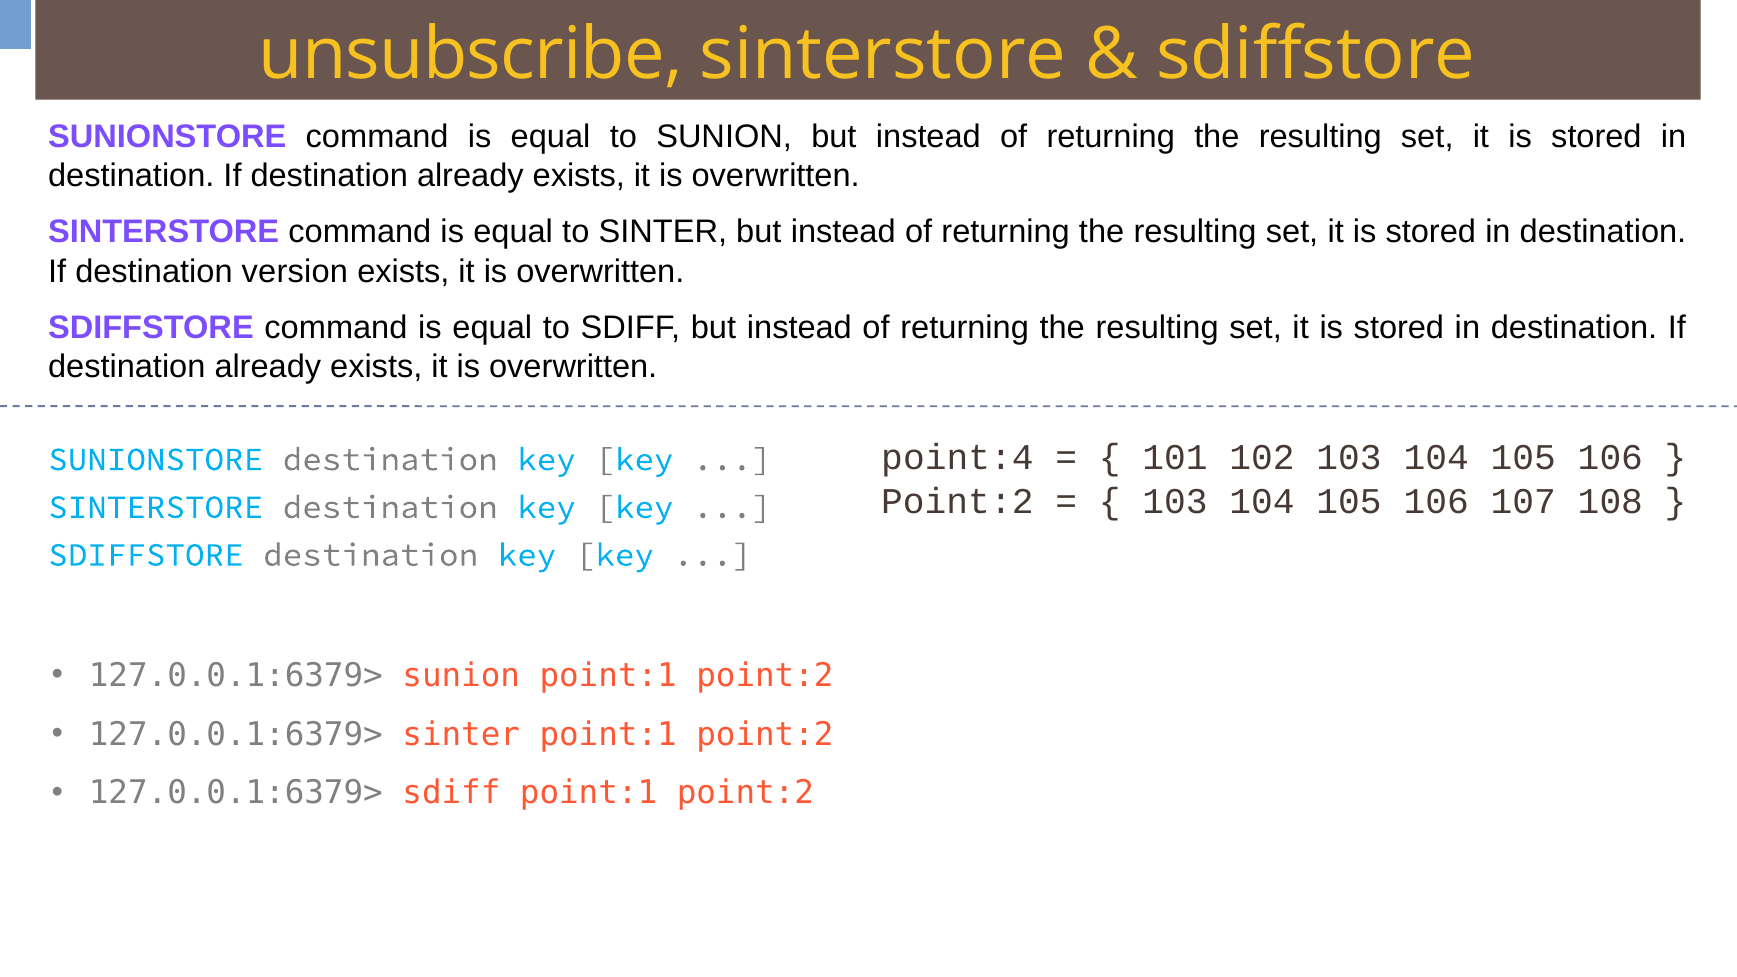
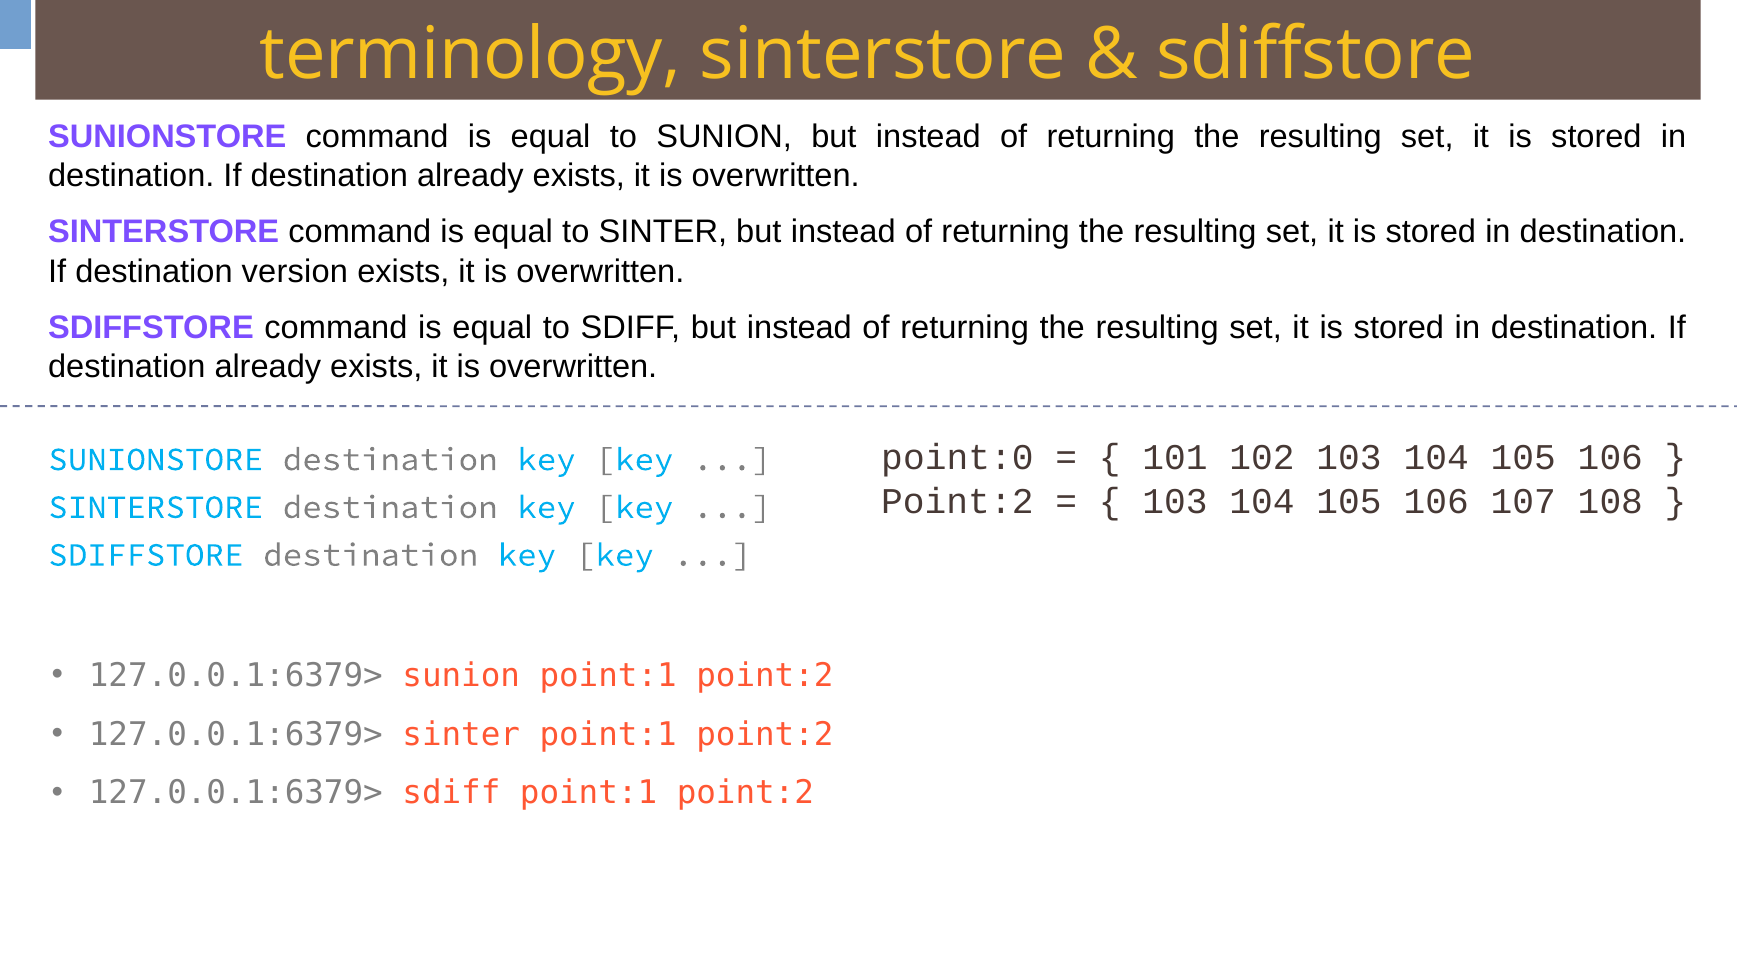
unsubscribe: unsubscribe -> terminology (470, 55)
point:4: point:4 -> point:0 (957, 458)
